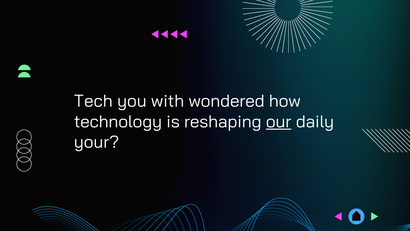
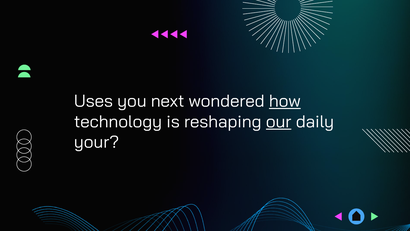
Tech: Tech -> Uses (93, 101)
with: with -> next (168, 101)
how underline: none -> present (285, 101)
